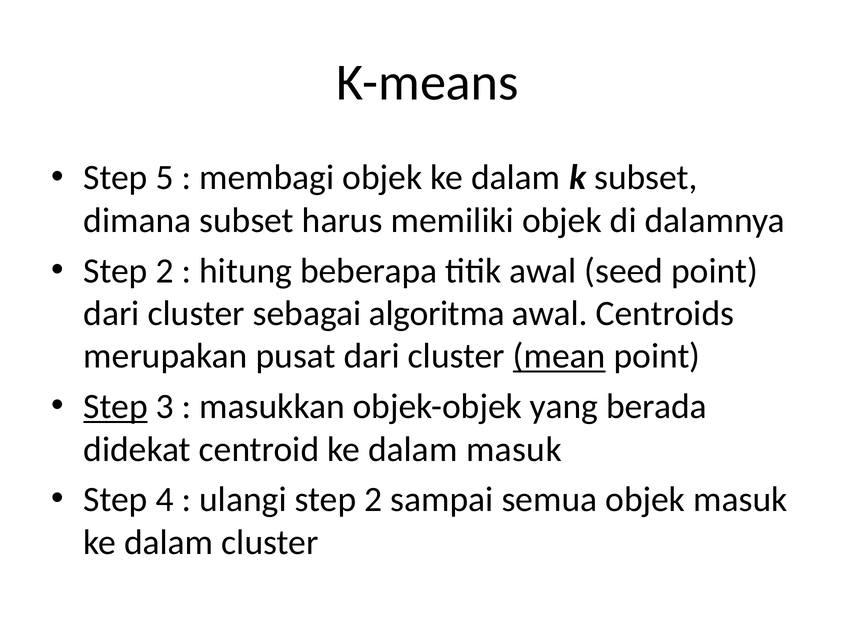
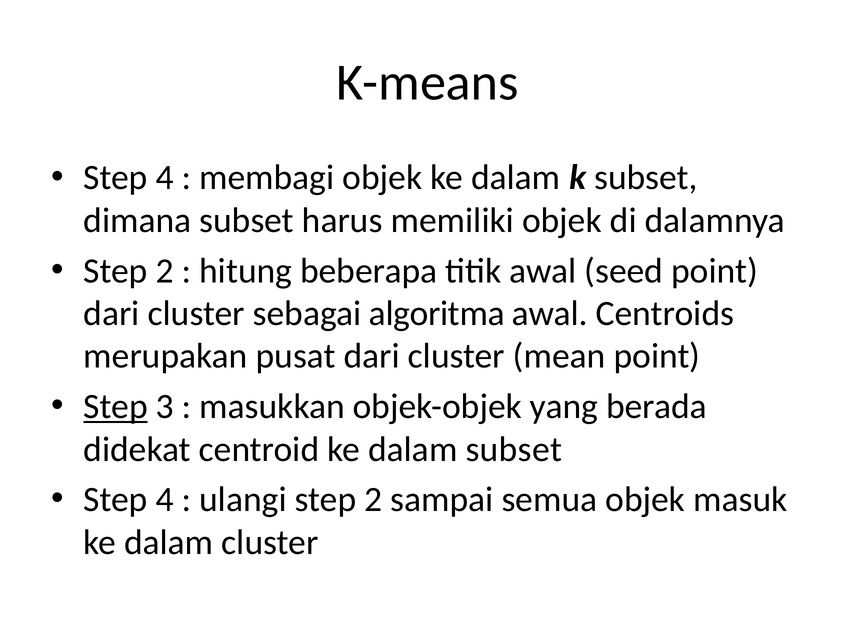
5: 5 -> 4 (165, 178)
mean underline: present -> none (559, 356)
dalam masuk: masuk -> subset (514, 449)
